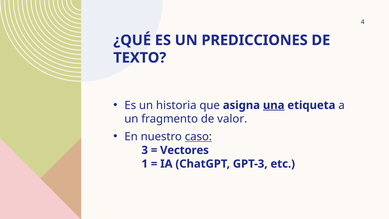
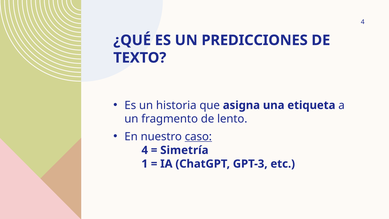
una underline: present -> none (274, 105)
valor: valor -> lento (232, 119)
3: 3 -> 4 (145, 150)
Vectores: Vectores -> Simetría (184, 150)
